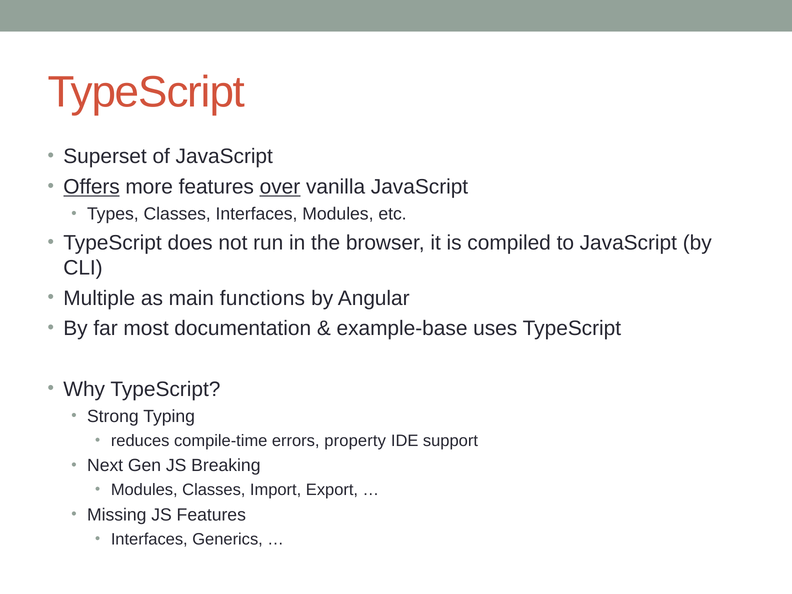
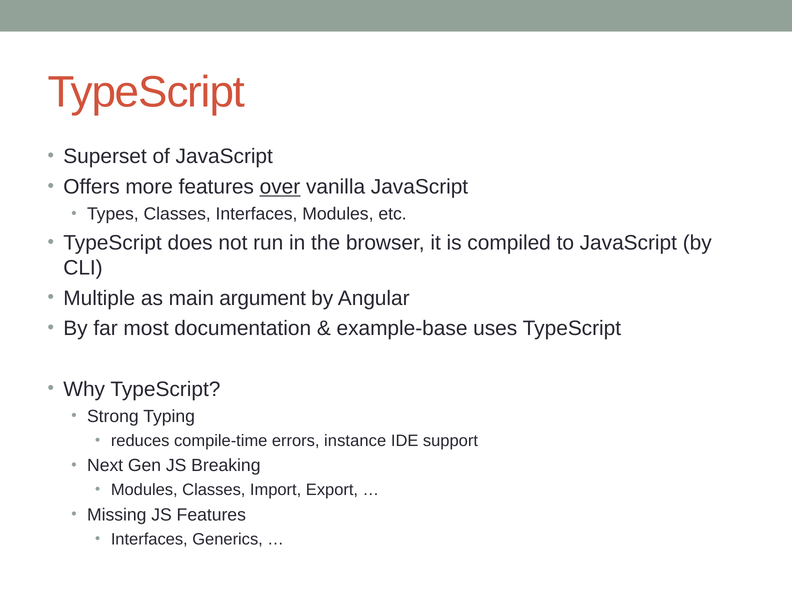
Offers underline: present -> none (92, 187)
functions: functions -> argument (263, 298)
property: property -> instance (355, 441)
